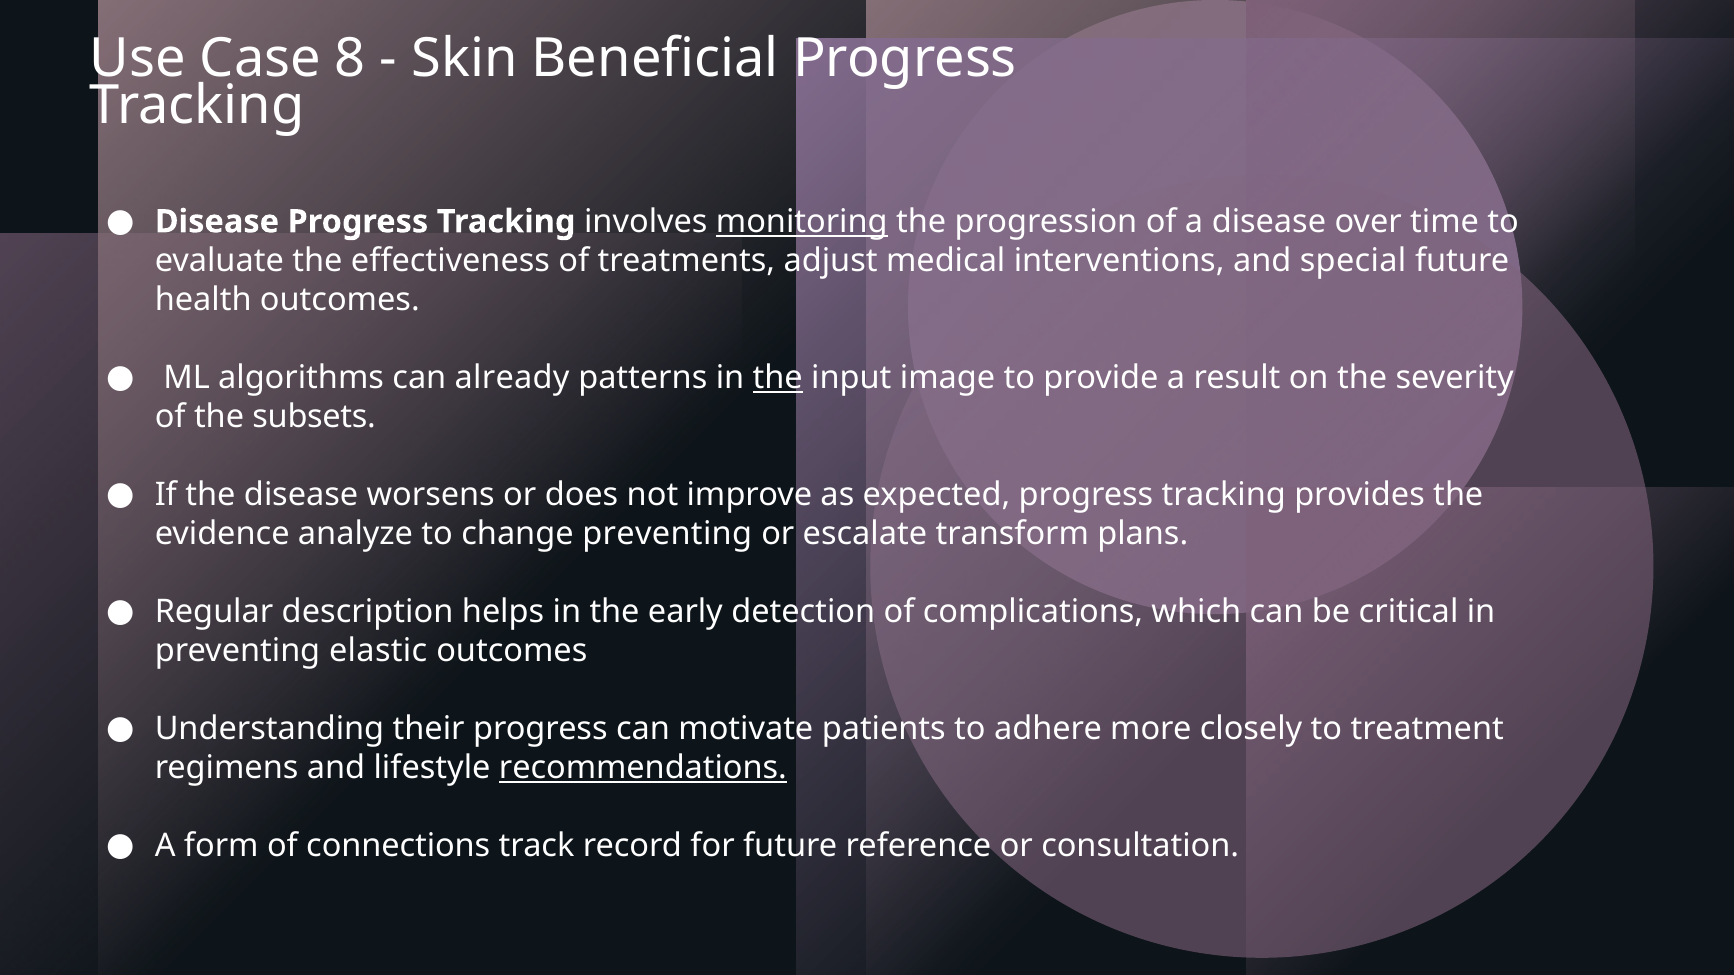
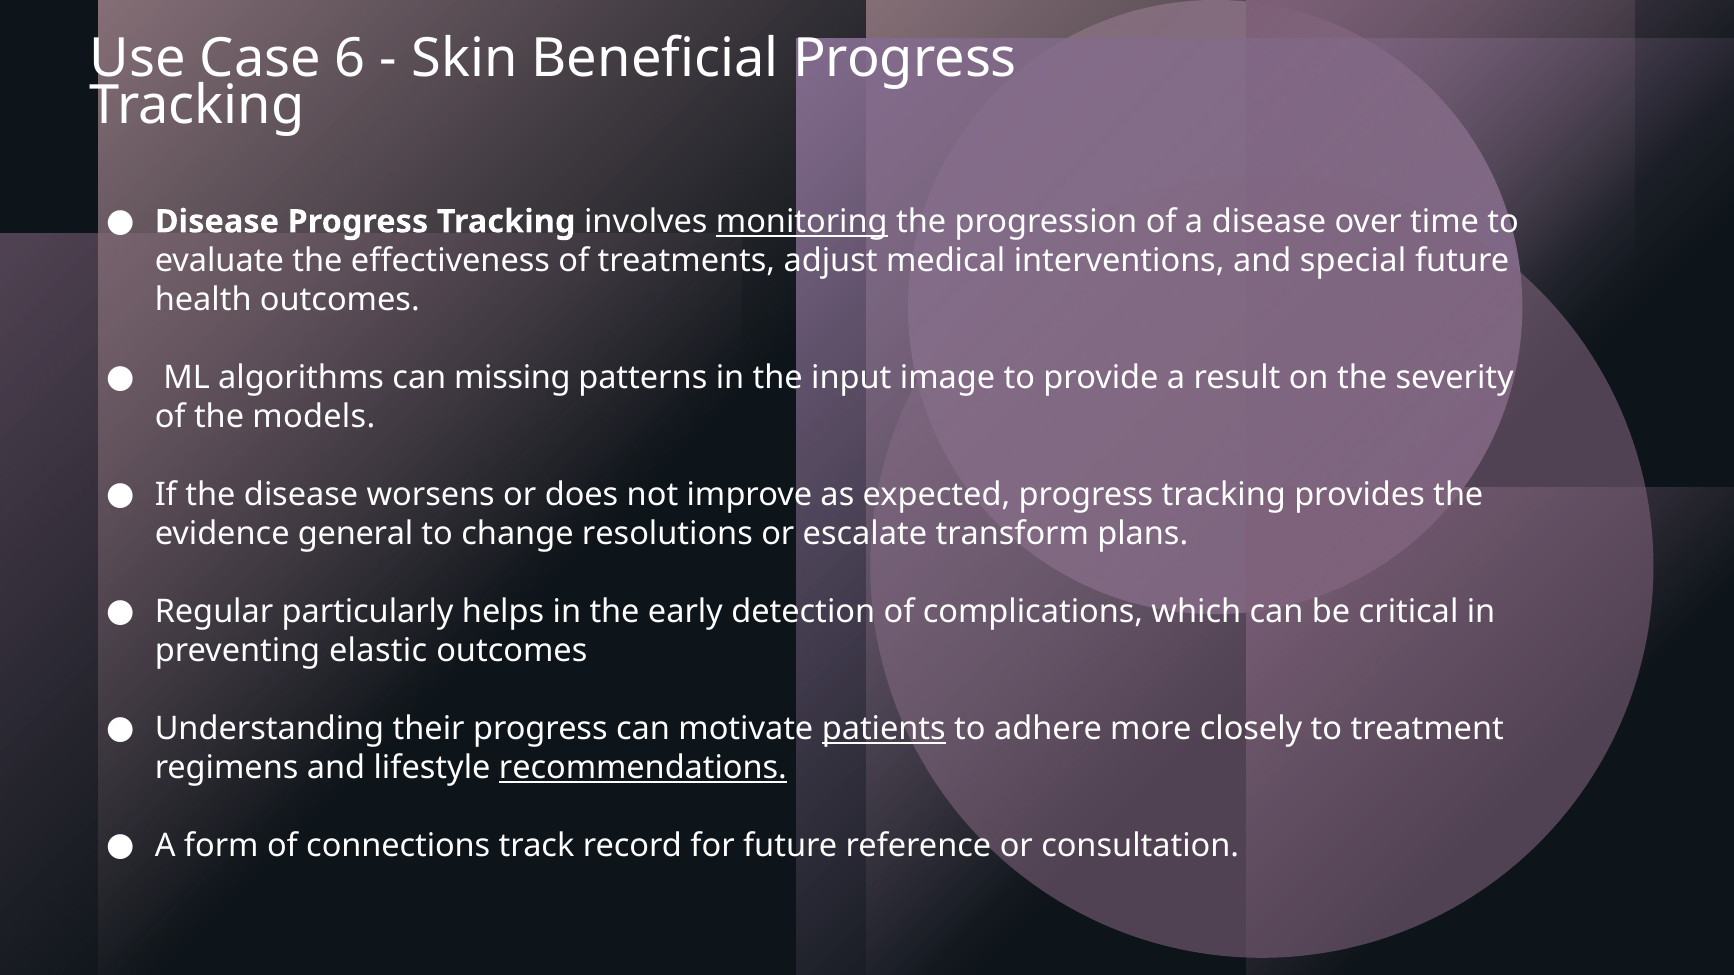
8: 8 -> 6 (350, 59)
already: already -> missing (512, 378)
the underline: present -> none (778, 378)
subsets: subsets -> models (314, 417)
analyze: analyze -> general (356, 534)
change preventing: preventing -> resolutions (667, 534)
description: description -> particularly (368, 612)
patients underline: none -> present (884, 729)
